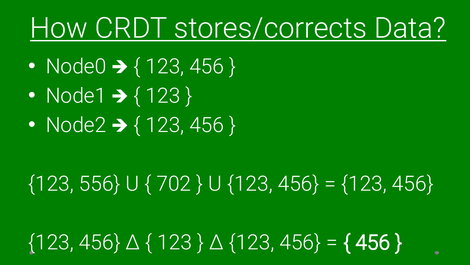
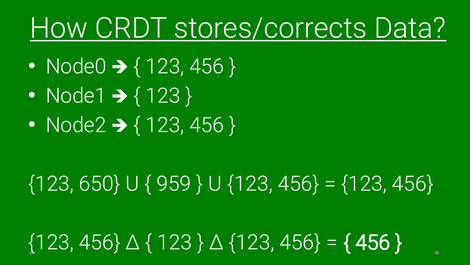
556: 556 -> 650 (100, 184)
702: 702 -> 959 (174, 184)
